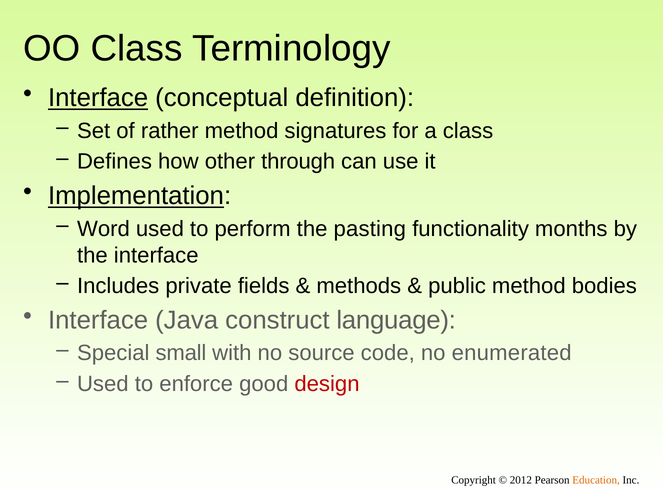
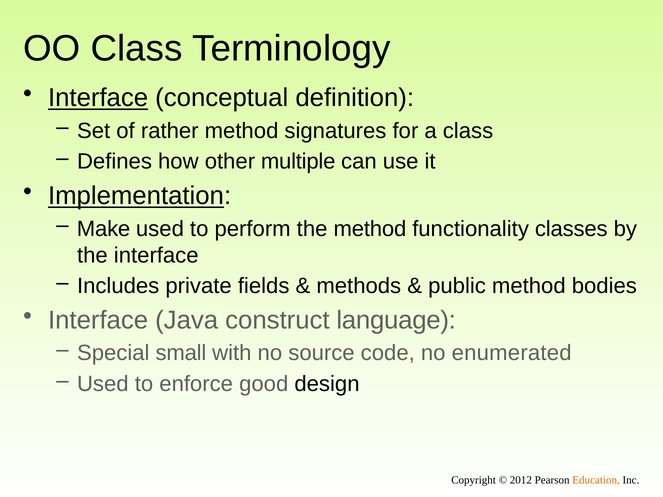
through: through -> multiple (298, 162)
Word: Word -> Make (104, 229)
the pasting: pasting -> method (370, 229)
months: months -> classes (571, 229)
design colour: red -> black (327, 384)
